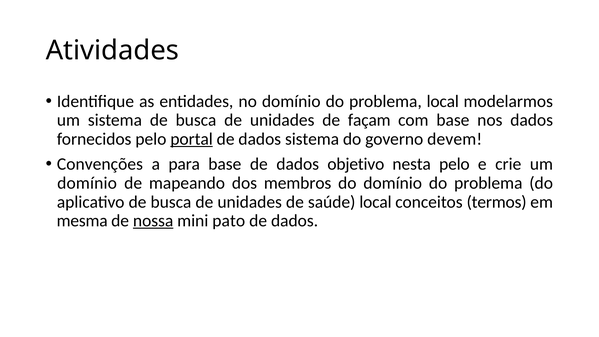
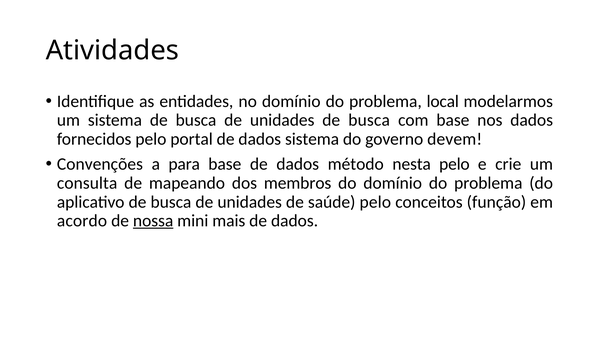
unidades de façam: façam -> busca (369, 120)
portal underline: present -> none (192, 139)
objetivo: objetivo -> método (356, 164)
domínio: domínio -> consulta (87, 183)
saúde local: local -> pelo (375, 202)
termos: termos -> função (496, 202)
mesma: mesma -> acordo (82, 221)
pato: pato -> mais (229, 221)
